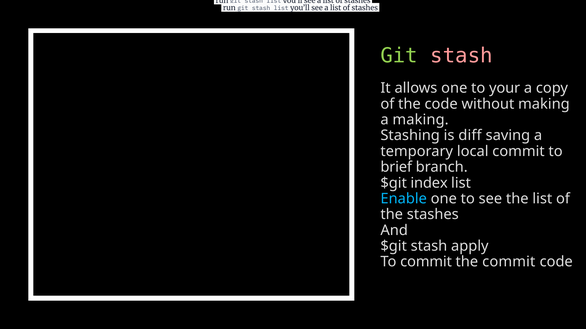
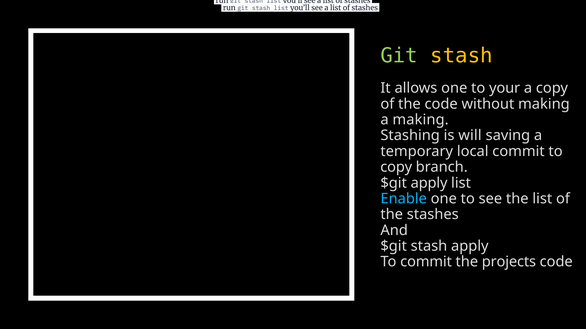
stash colour: pink -> yellow (461, 56)
diff: diff -> will (470, 136)
brief: brief -> copy (396, 167)
$git index: index -> apply (429, 183)
the commit: commit -> projects (509, 262)
